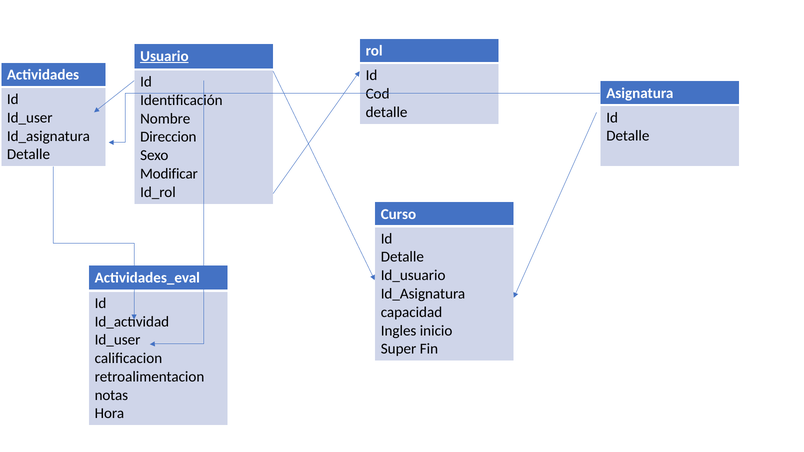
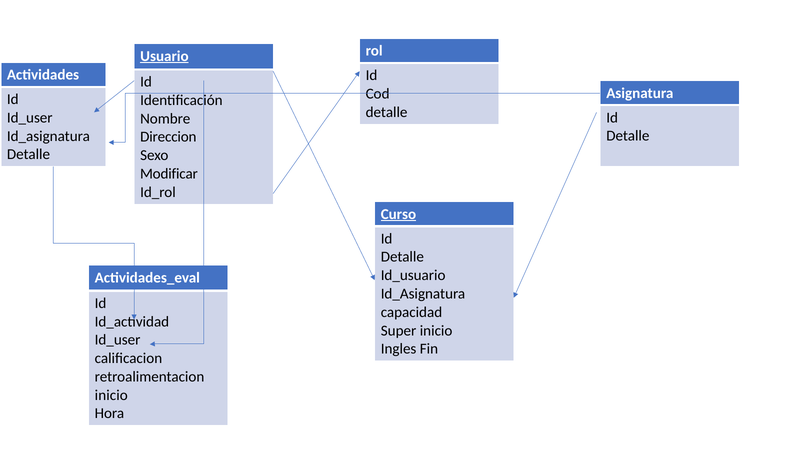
Curso underline: none -> present (398, 214)
Ingles: Ingles -> Super (399, 331)
Super: Super -> Ingles (399, 349)
notas: notas -> inicio (111, 395)
